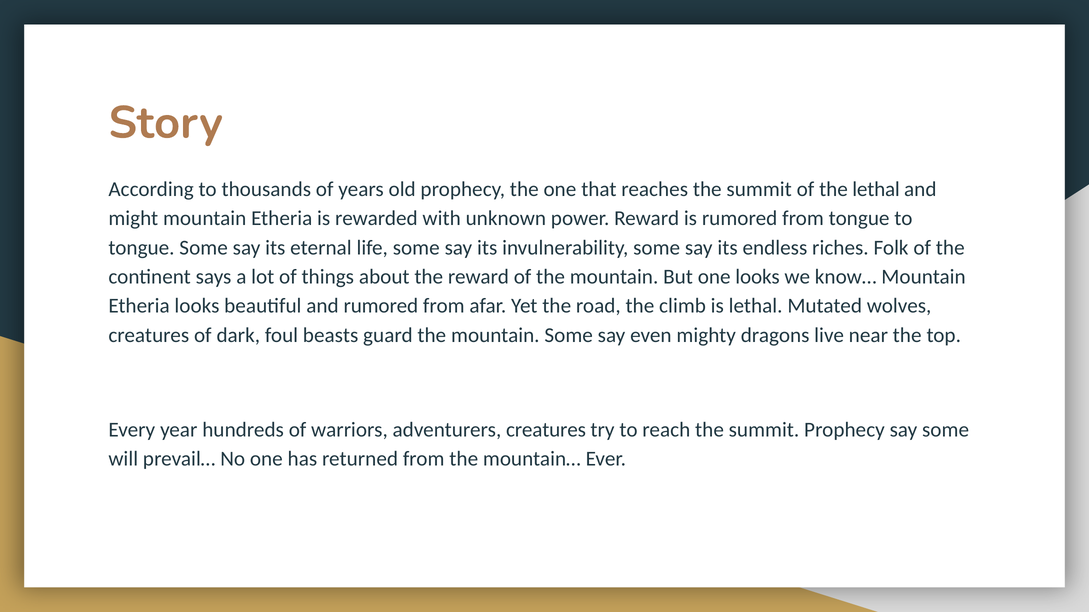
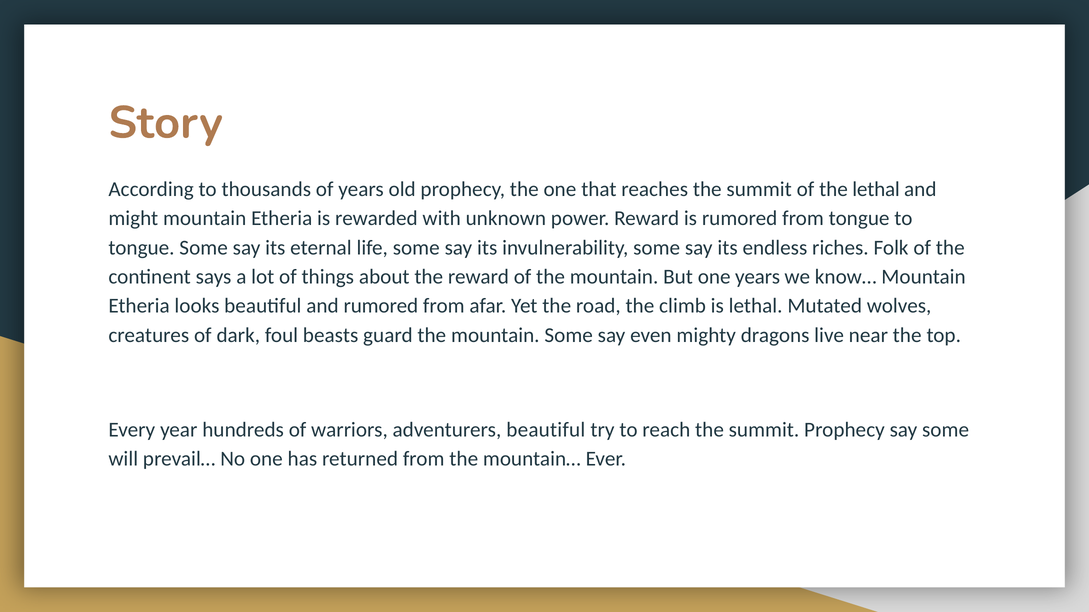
one looks: looks -> years (758, 277)
adventurers creatures: creatures -> beautiful (546, 430)
